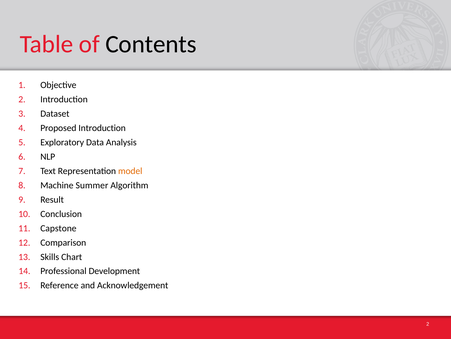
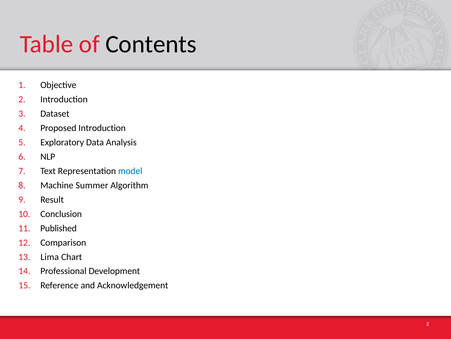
model colour: orange -> blue (130, 171)
Capstone: Capstone -> Published (58, 228)
Skills: Skills -> Lima (50, 256)
